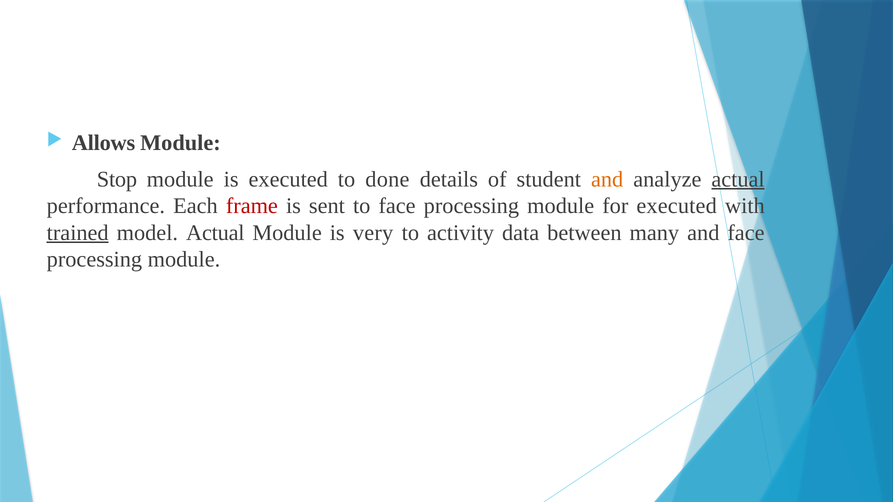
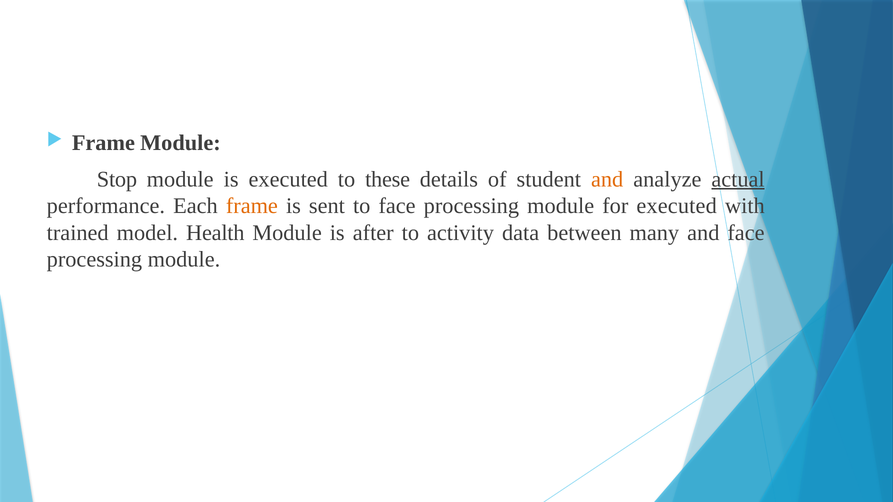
Allows: Allows -> Frame (103, 143)
done: done -> these (388, 179)
frame colour: red -> orange (252, 206)
trained underline: present -> none (78, 233)
model Actual: Actual -> Health (215, 233)
very: very -> after (373, 233)
